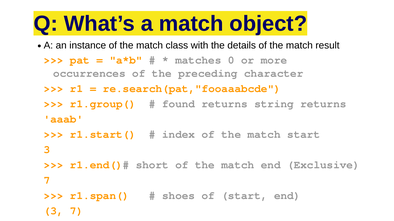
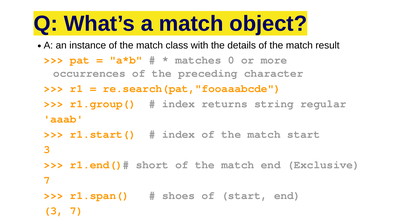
found: found -> index (179, 104)
string returns: returns -> regular (323, 104)
